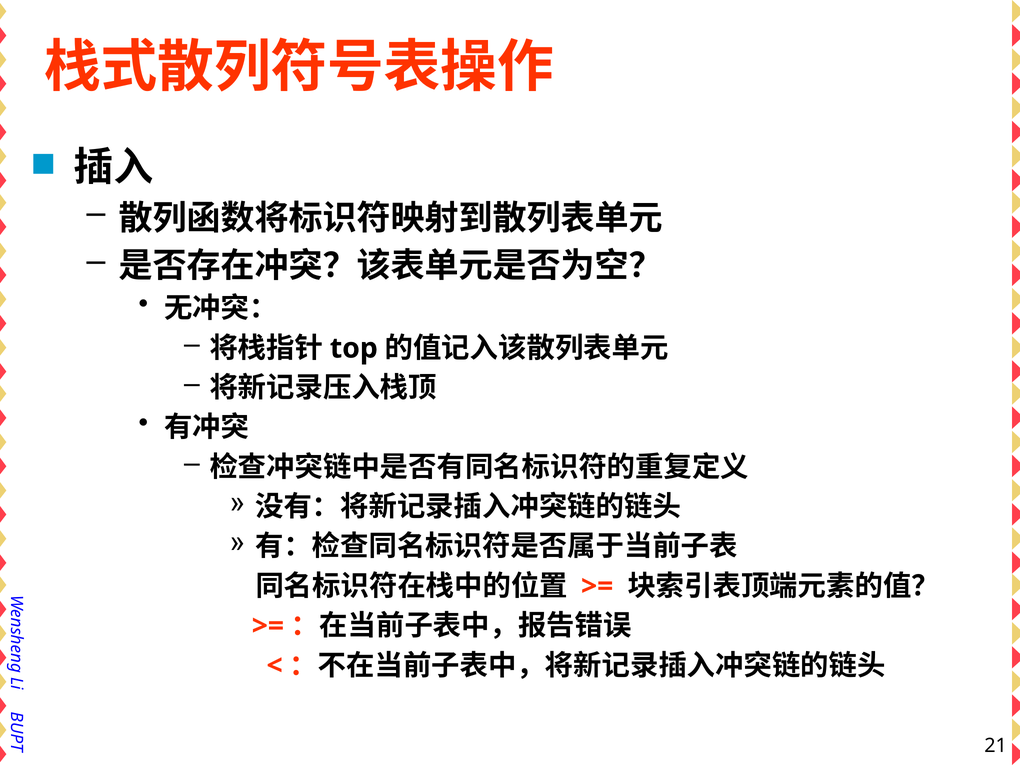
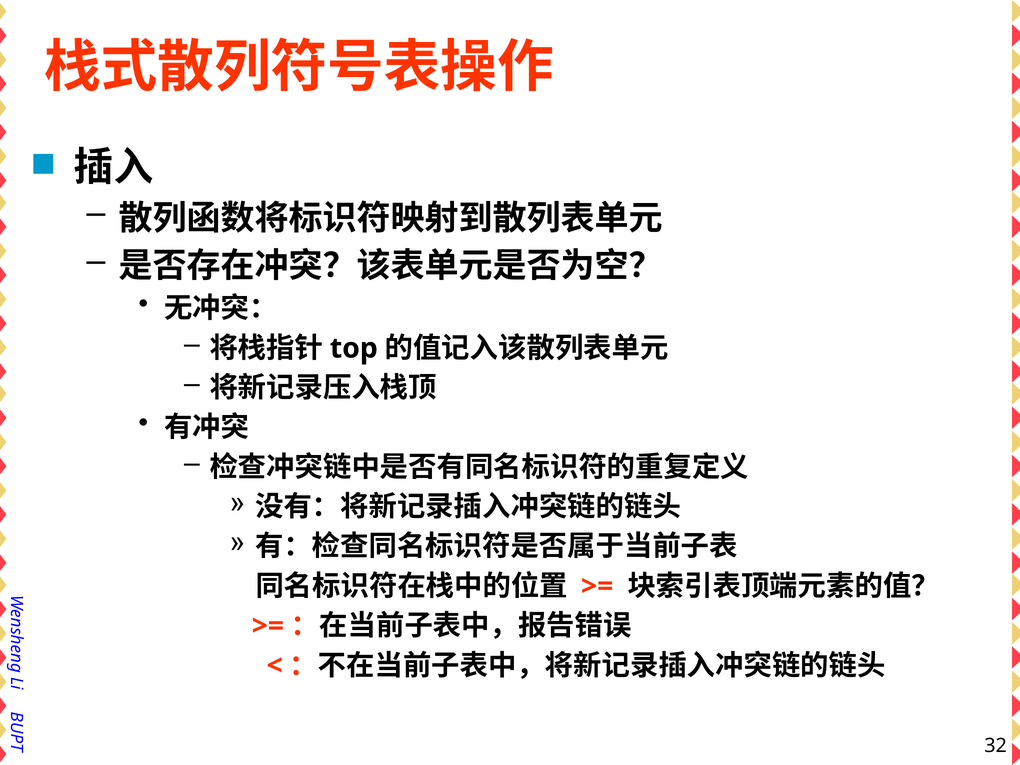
21: 21 -> 32 (996, 746)
